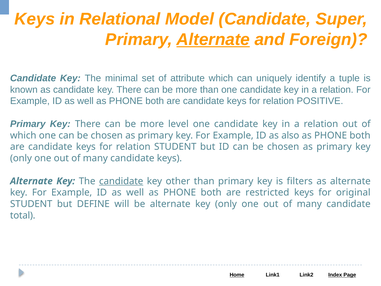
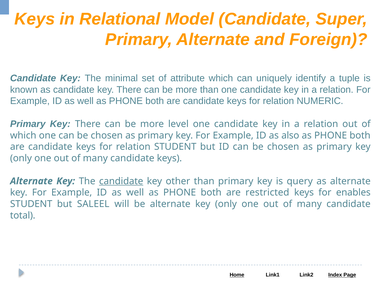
Alternate underline: present -> none (213, 39)
POSITIVE: POSITIVE -> NUMERIC (320, 101)
filters: filters -> query (300, 181)
original: original -> enables (353, 192)
DEFINE: DEFINE -> SALEEL (93, 204)
